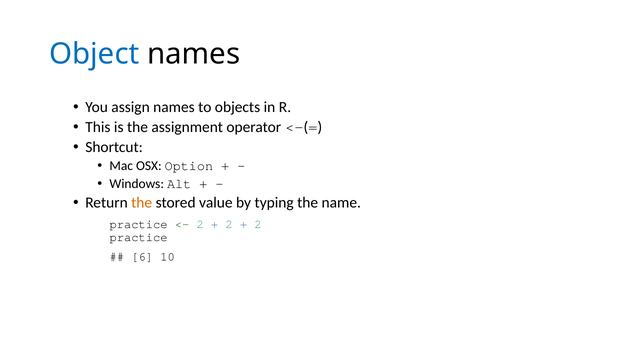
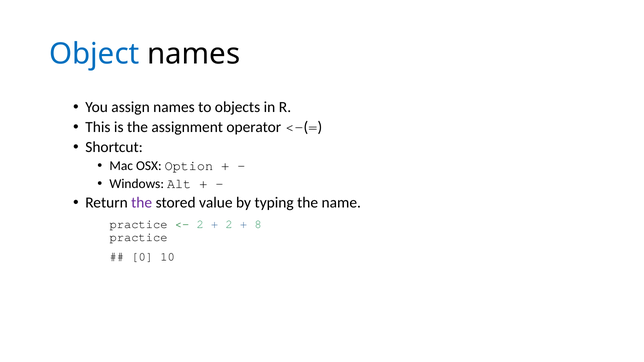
the colour: orange -> purple (142, 203)
2: 2 -> 8 (258, 224)
6: 6 -> 0 (142, 257)
